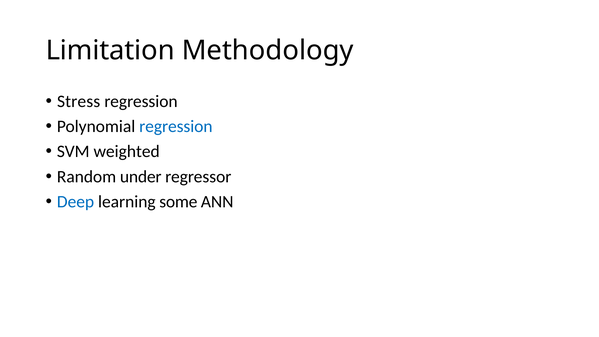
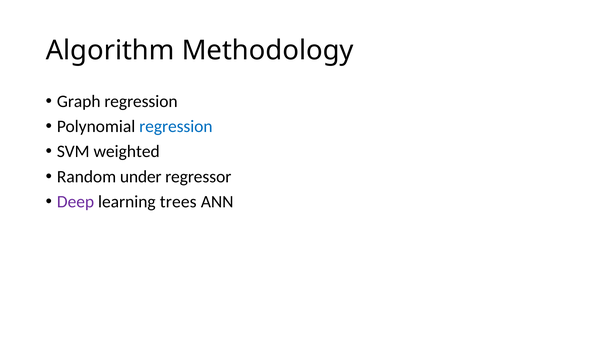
Limitation: Limitation -> Algorithm (110, 50)
Stress: Stress -> Graph (79, 101)
Deep colour: blue -> purple (76, 202)
some: some -> trees (178, 202)
